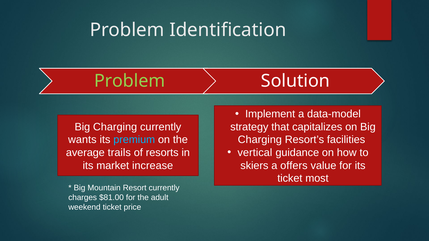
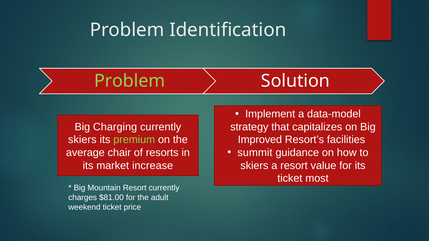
wants: wants -> skiers (82, 140)
premium colour: light blue -> light green (134, 140)
Charging: Charging -> Improved (260, 140)
vertical: vertical -> summit (255, 153)
trails: trails -> chair (119, 153)
a offers: offers -> resort (294, 166)
